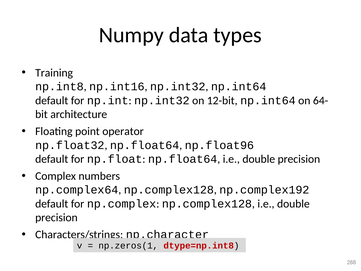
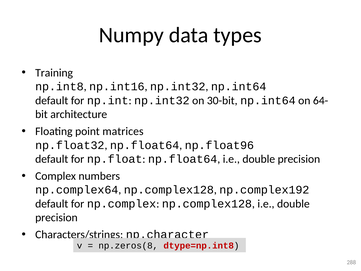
12-bit: 12-bit -> 30-bit (222, 100)
operator: operator -> matrices (123, 131)
np.zeros(1: np.zeros(1 -> np.zeros(8 (128, 246)
